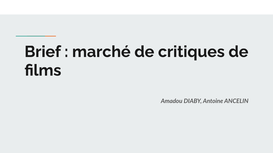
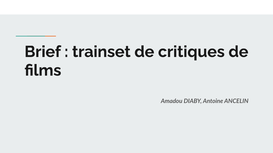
marché: marché -> trainset (101, 52)
